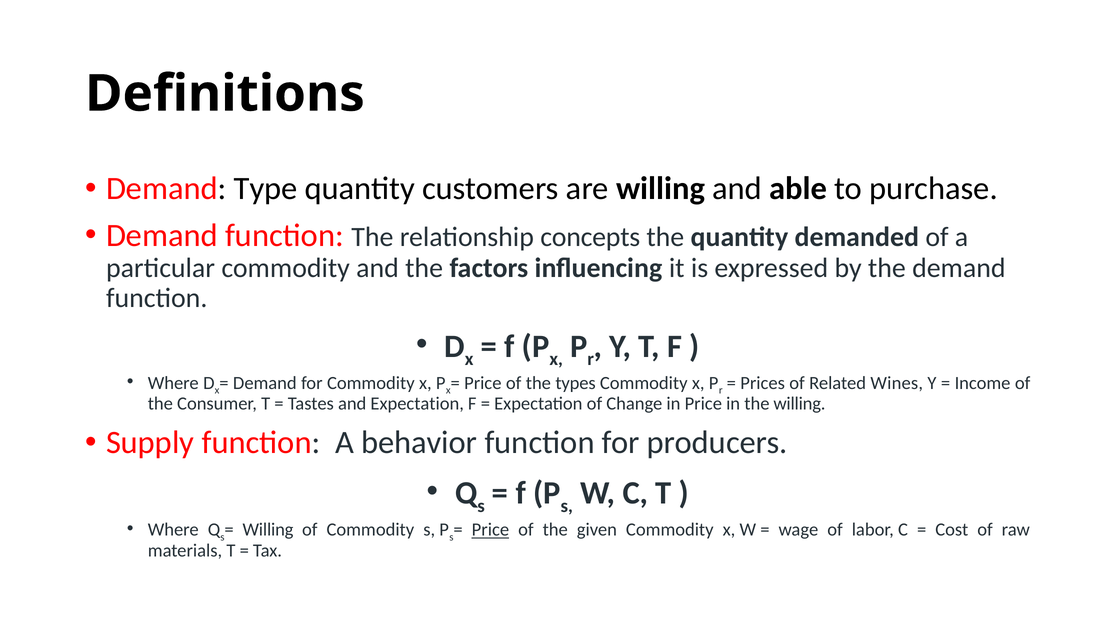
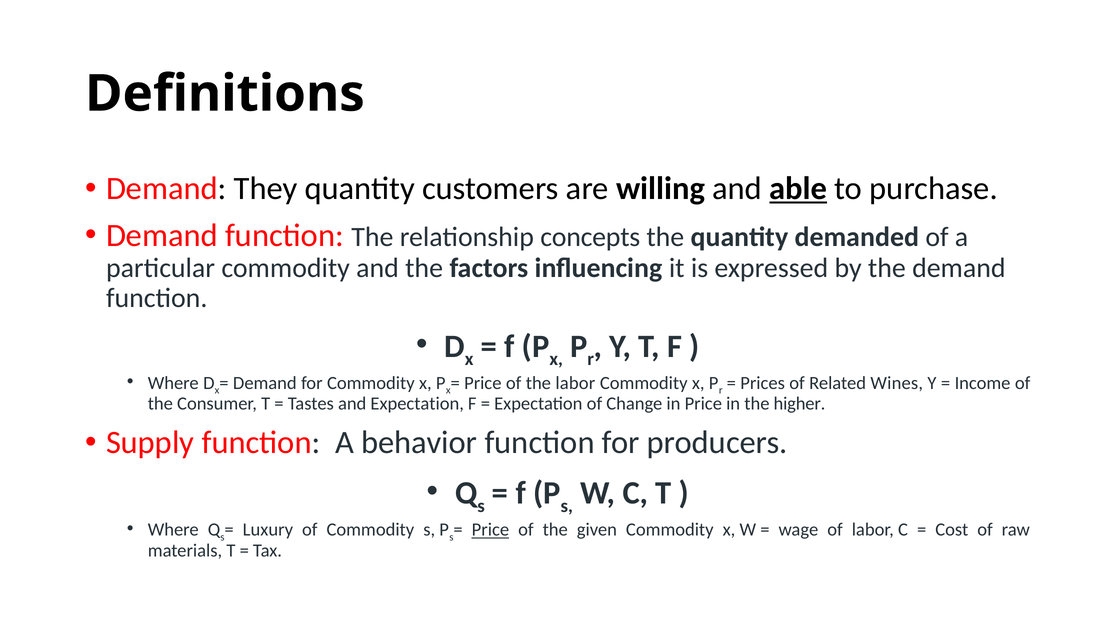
Type: Type -> They (266, 189)
able underline: none -> present (798, 189)
the types: types -> labor (575, 383)
the willing: willing -> higher (799, 403)
Willing: Willing -> Luxury (268, 530)
